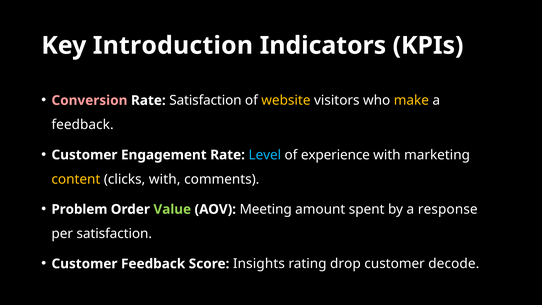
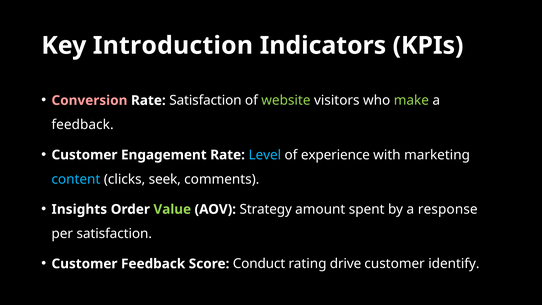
website colour: yellow -> light green (286, 100)
make colour: yellow -> light green (411, 100)
content colour: yellow -> light blue (76, 179)
clicks with: with -> seek (165, 179)
Problem: Problem -> Insights (79, 209)
Meeting: Meeting -> Strategy (266, 209)
Insights: Insights -> Conduct (259, 264)
drop: drop -> drive (346, 264)
decode: decode -> identify (454, 264)
